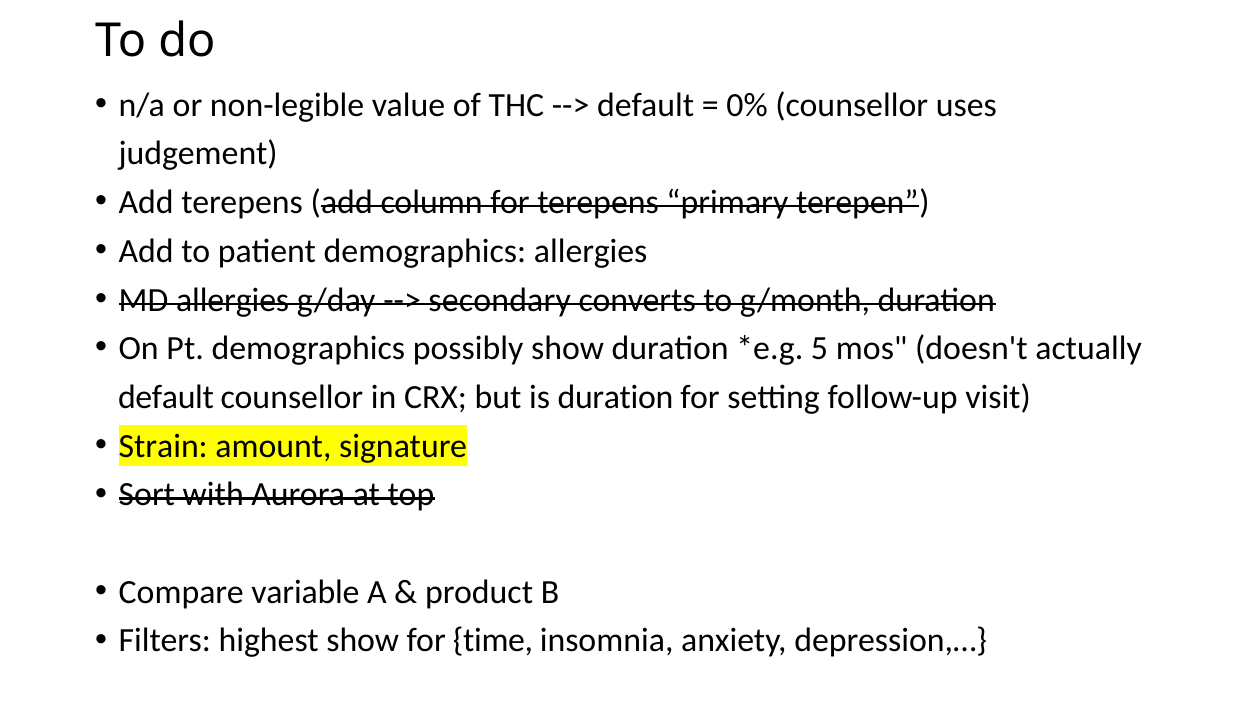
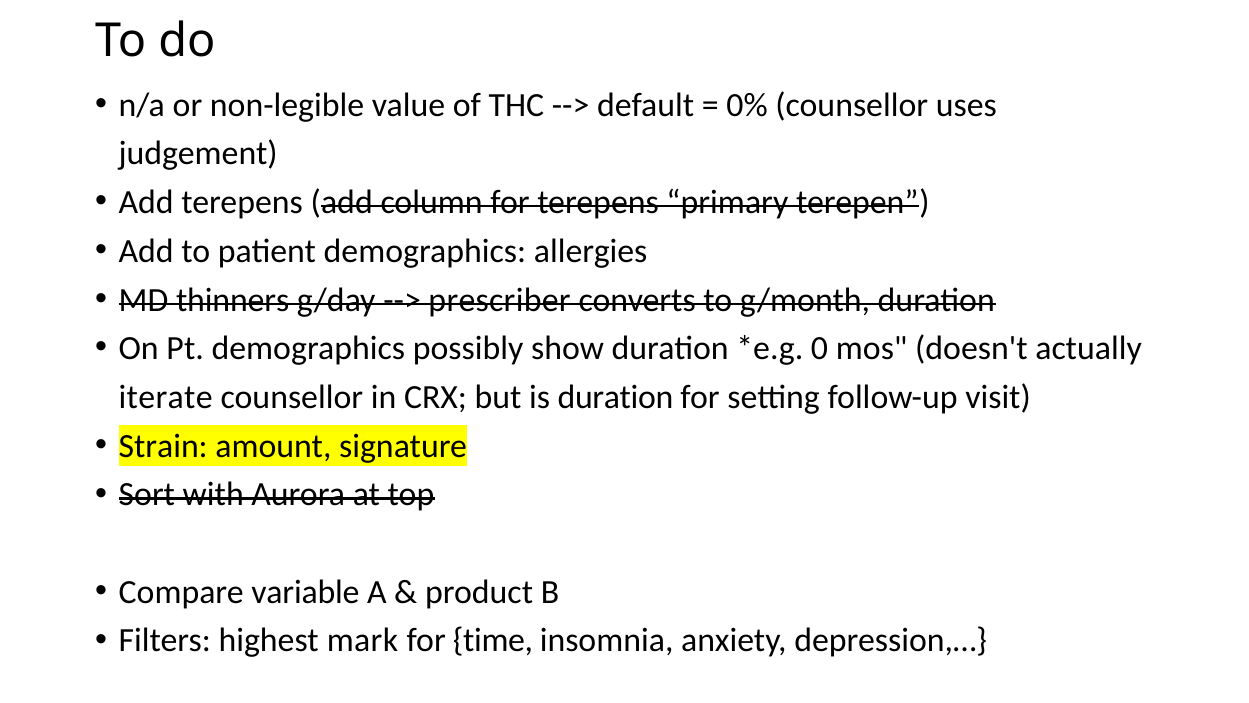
MD allergies: allergies -> thinners (233, 300)
secondary: secondary -> prescriber (500, 300)
5: 5 -> 0 (820, 348)
default: default -> iterate (166, 397)
highest show: show -> mark (363, 640)
